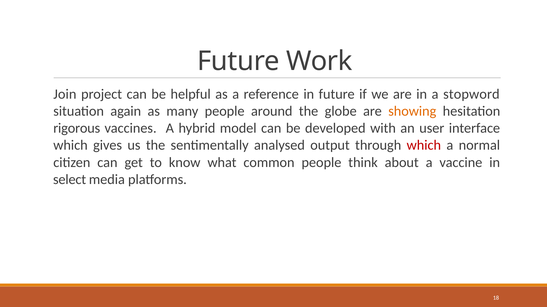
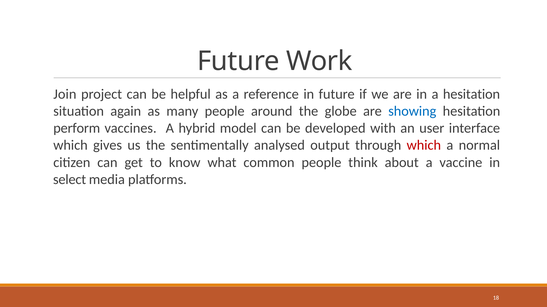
a stopword: stopword -> hesitation (472, 94)
showing colour: orange -> blue (412, 111)
rigorous: rigorous -> perform (77, 129)
